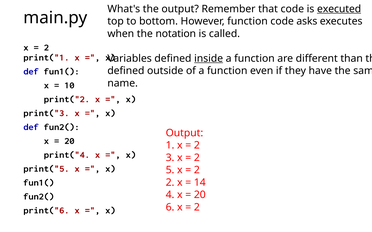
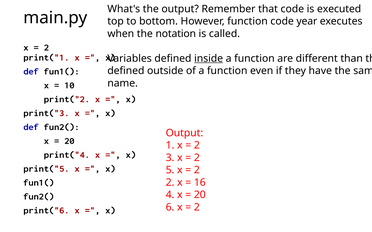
executed underline: present -> none (339, 9)
asks: asks -> year (307, 21)
14: 14 -> 16 (200, 183)
